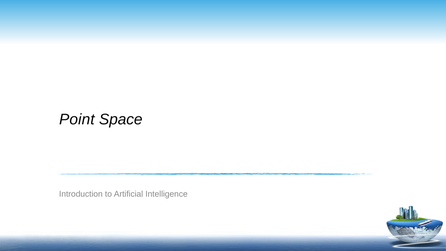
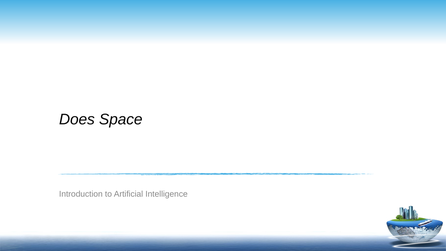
Point: Point -> Does (77, 120)
